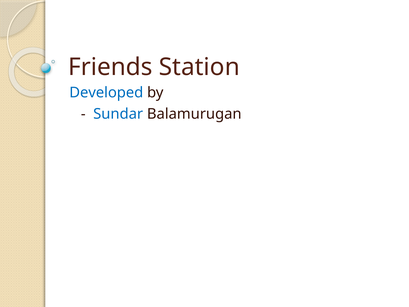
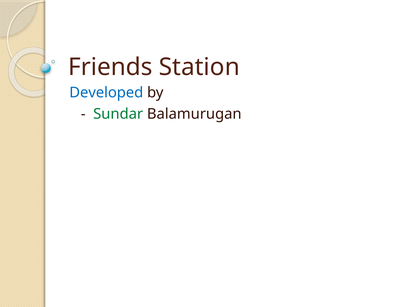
Sundar colour: blue -> green (118, 114)
